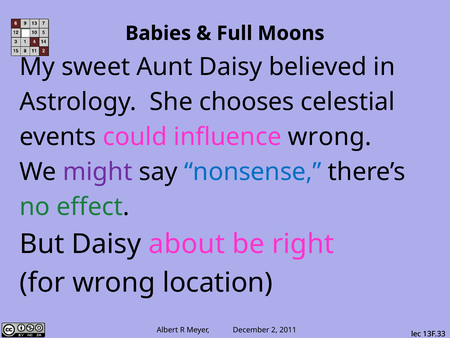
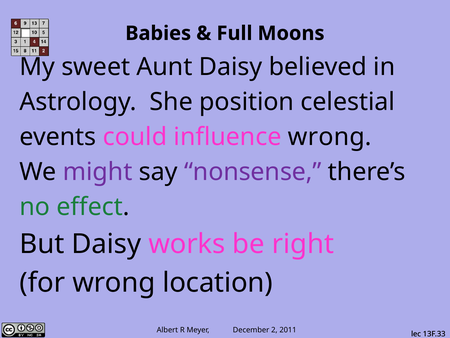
chooses: chooses -> position (247, 102)
nonsense colour: blue -> purple (253, 172)
about: about -> works (187, 244)
